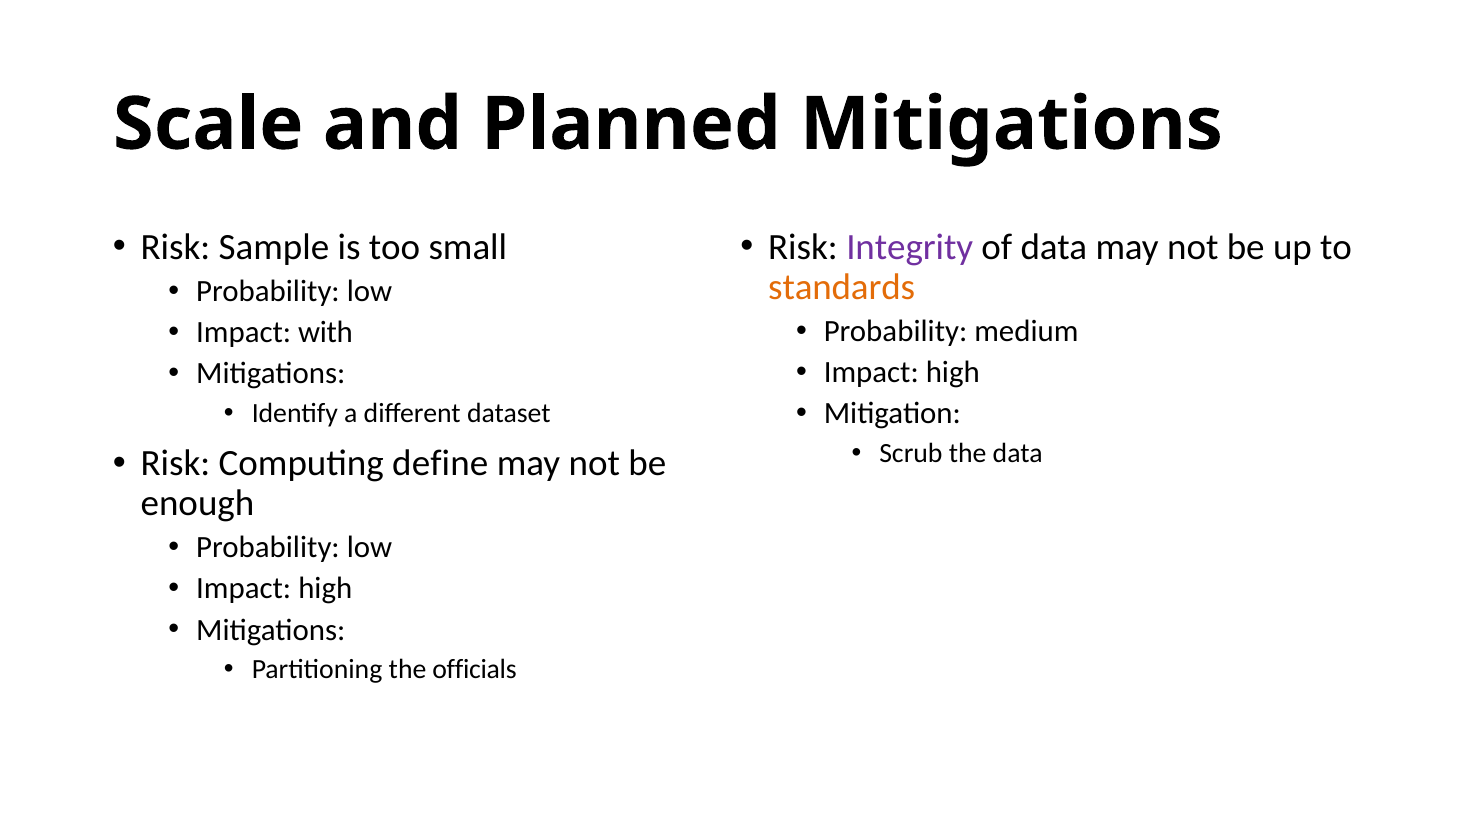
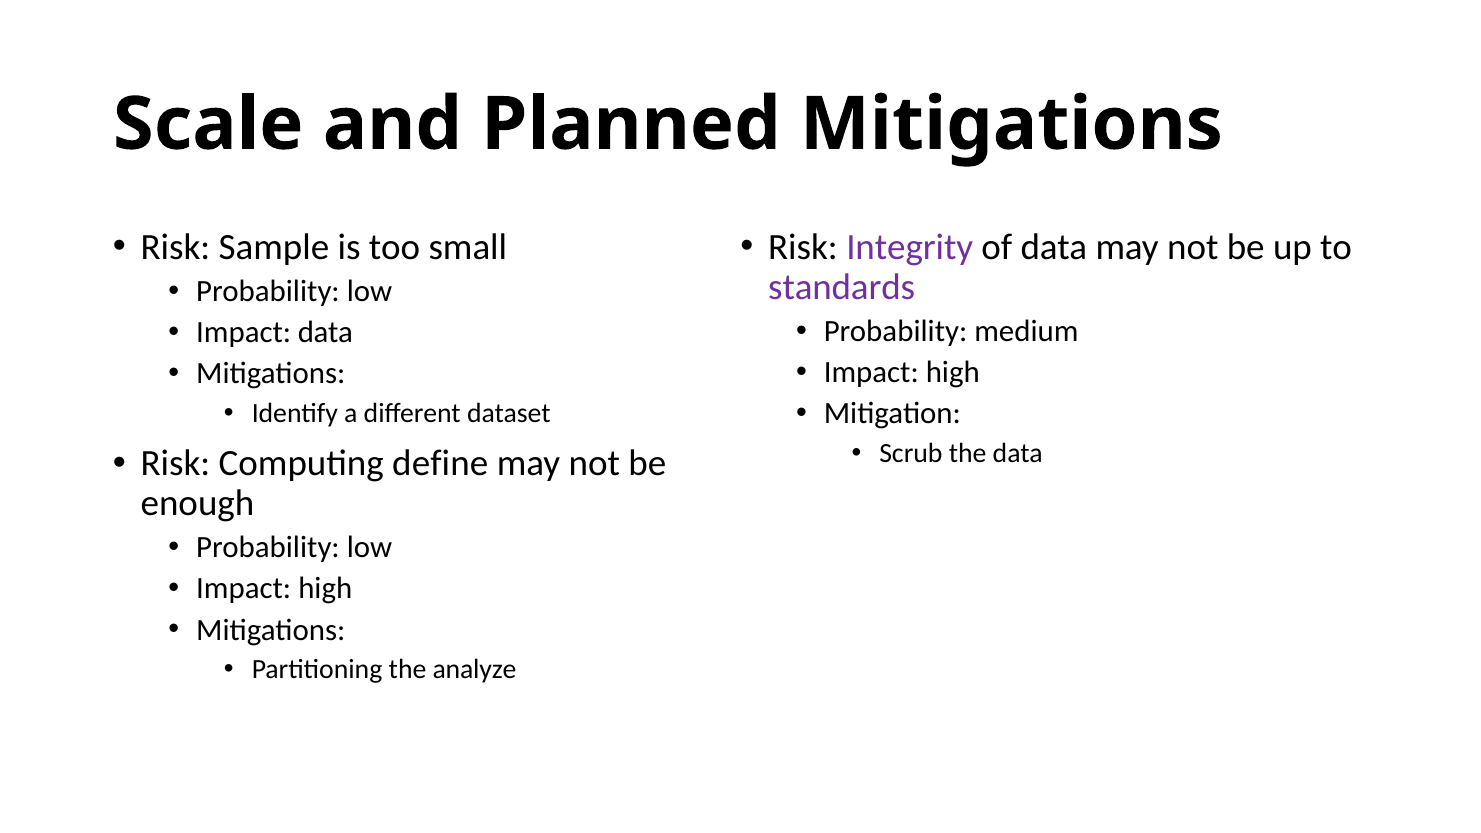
standards colour: orange -> purple (842, 287)
Impact with: with -> data (325, 333)
officials: officials -> analyze (474, 669)
